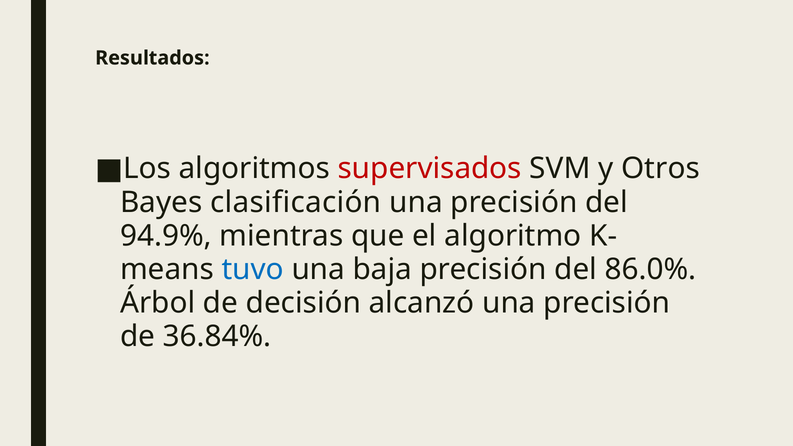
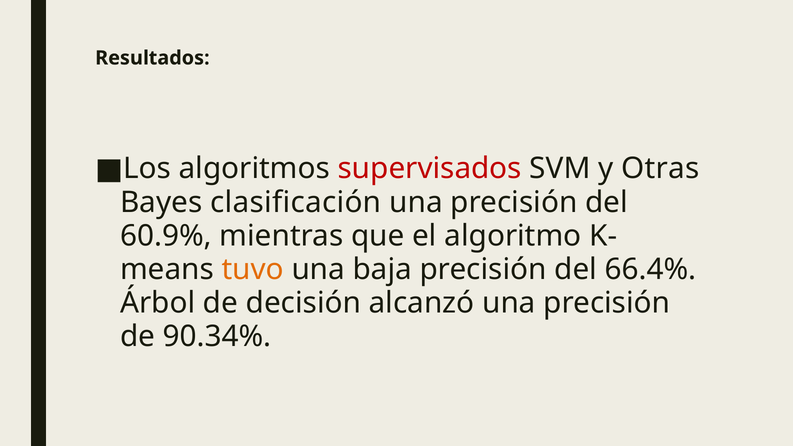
Otros: Otros -> Otras (660, 169)
94.9%: 94.9% -> 60.9% (166, 236)
tuvo colour: blue -> orange (253, 269)
86.0%: 86.0% -> 66.4% (651, 269)
36.84%: 36.84% -> 90.34% (217, 336)
